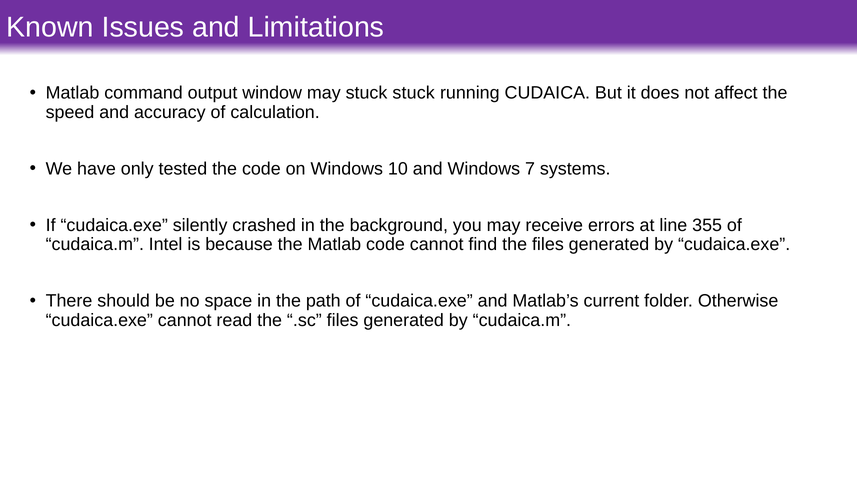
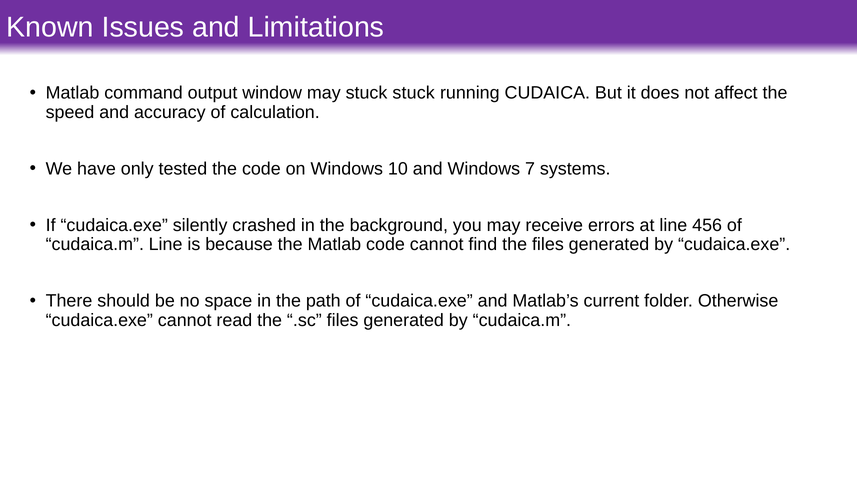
355: 355 -> 456 (707, 225)
cudaica.m Intel: Intel -> Line (166, 245)
